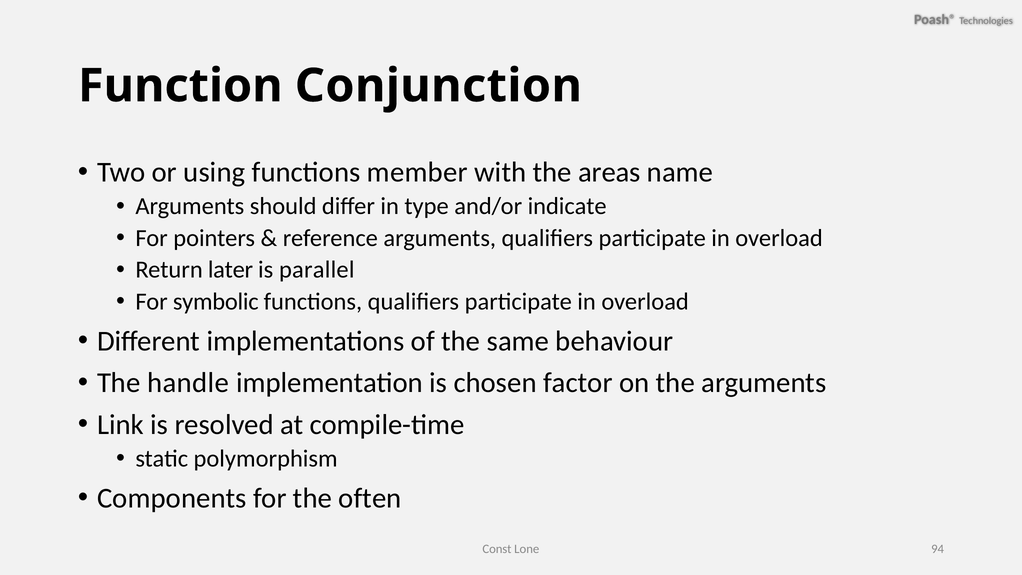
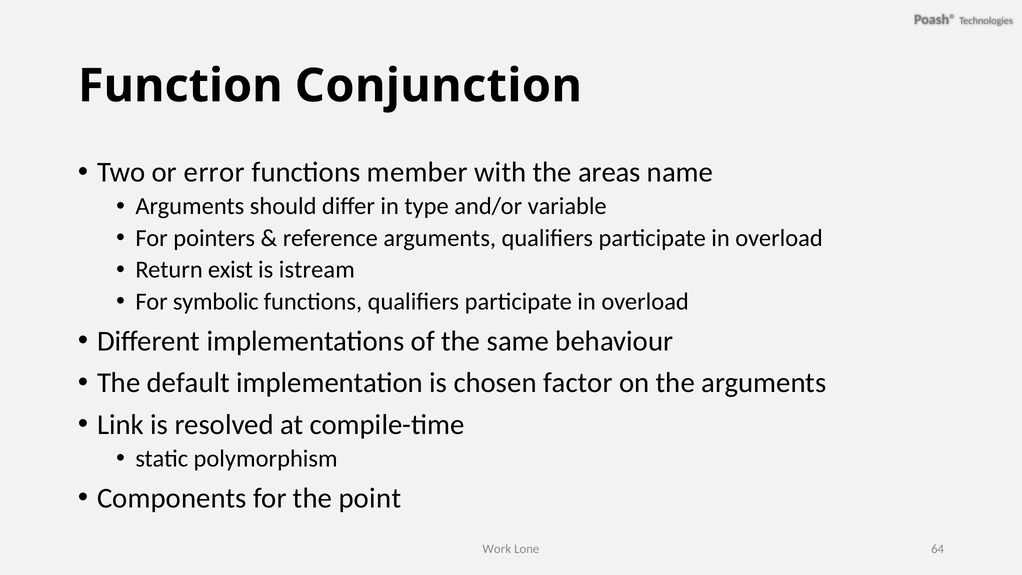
using: using -> error (214, 172)
indicate: indicate -> variable (567, 206)
later: later -> exist (230, 270)
parallel: parallel -> istream (317, 270)
handle: handle -> default (188, 383)
often: often -> point (370, 498)
Const: Const -> Work (497, 549)
94: 94 -> 64 (938, 549)
